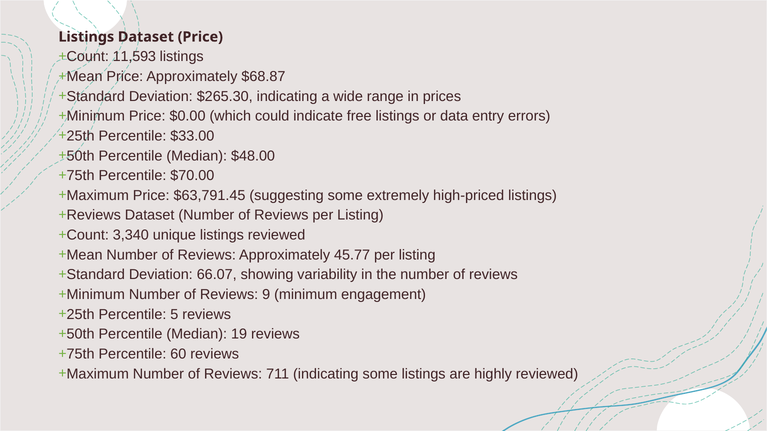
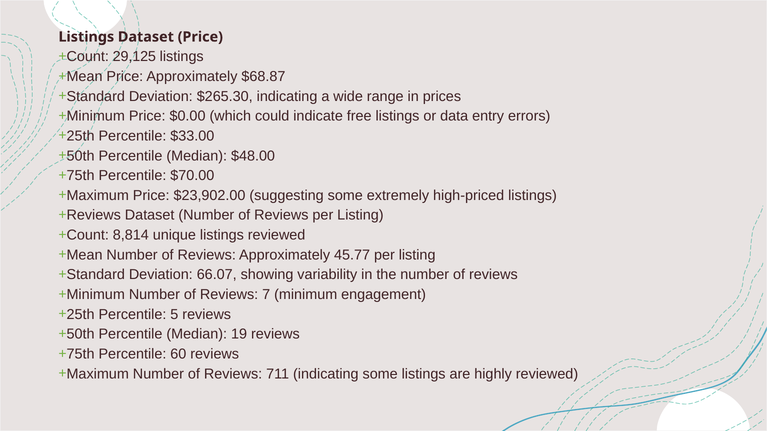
11,593: 11,593 -> 29,125 (134, 57)
$63,791.45: $63,791.45 -> $23,902.00 (209, 196)
3,340: 3,340 -> 8,814 (131, 235)
9: 9 -> 7 (266, 295)
